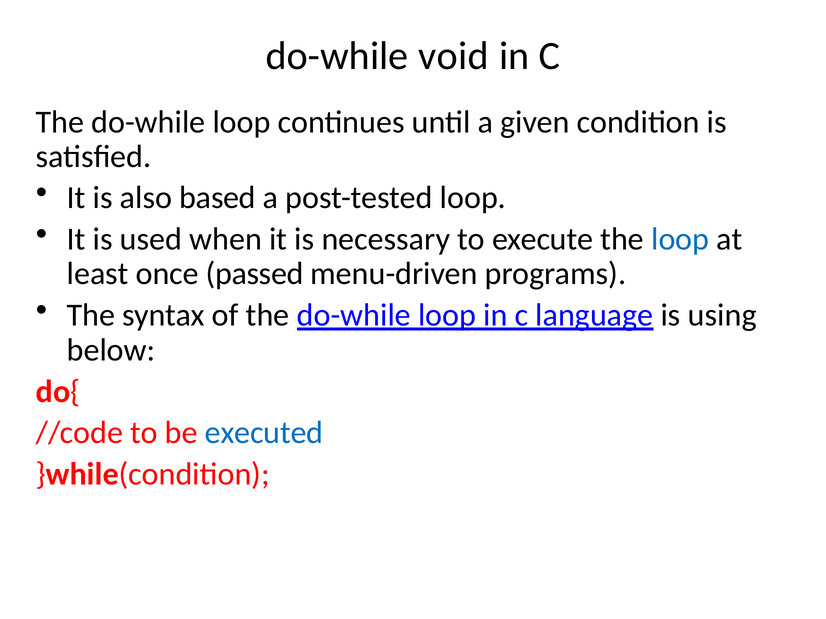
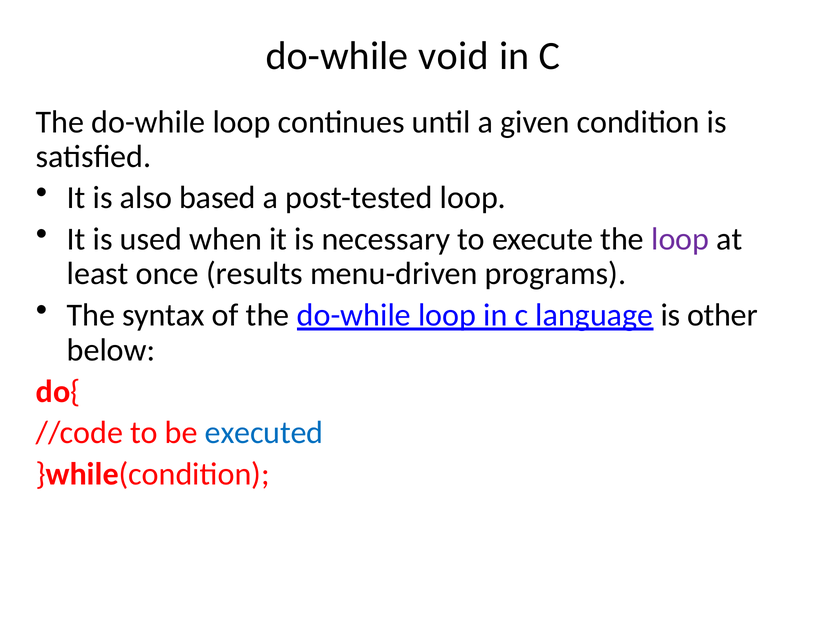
loop colour: blue -> purple (680, 239)
passed: passed -> results (255, 274)
using: using -> other (723, 315)
